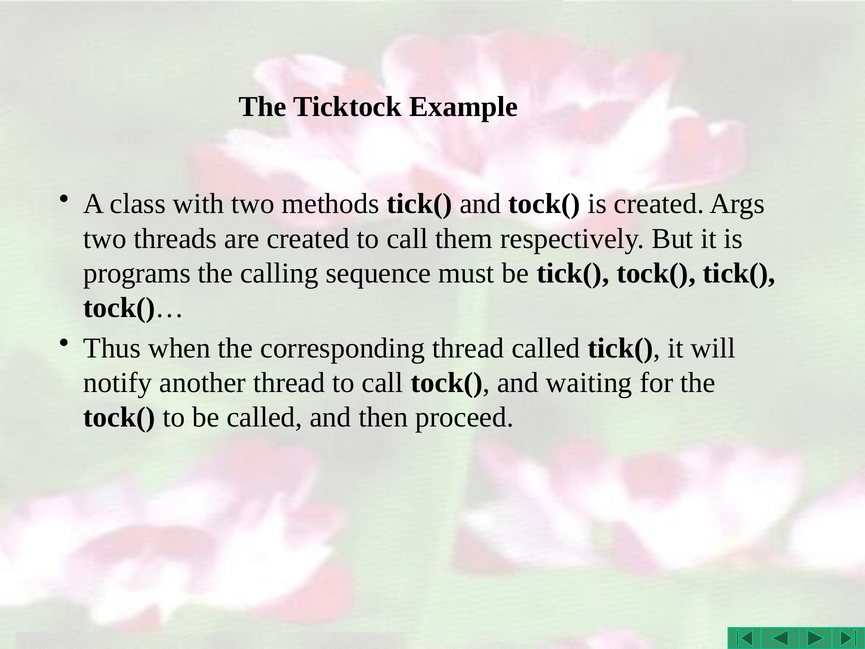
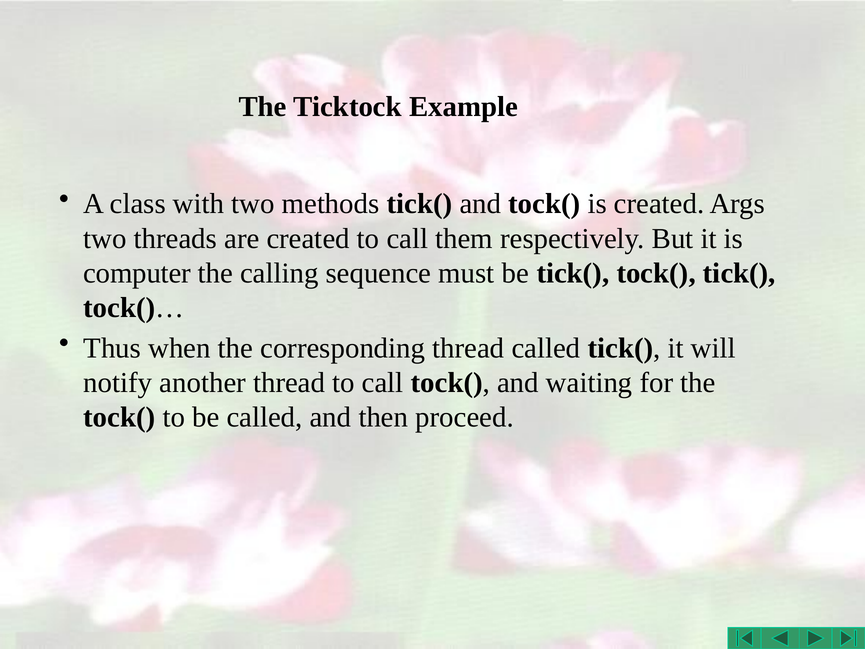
programs: programs -> computer (137, 273)
